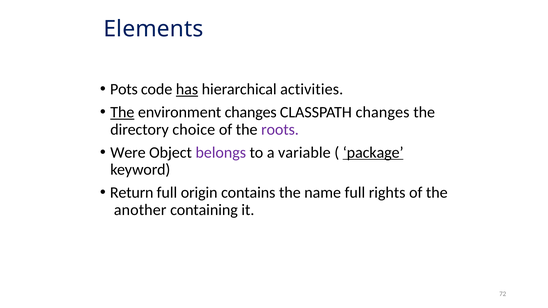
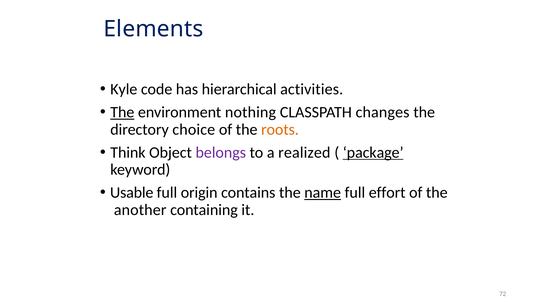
Pots: Pots -> Kyle (124, 89)
has underline: present -> none (187, 89)
environment changes: changes -> nothing (251, 112)
roots colour: purple -> orange (280, 130)
Were: Were -> Think (128, 153)
variable: variable -> realized (304, 153)
Return: Return -> Usable (132, 193)
name underline: none -> present (323, 193)
rights: rights -> effort (387, 193)
